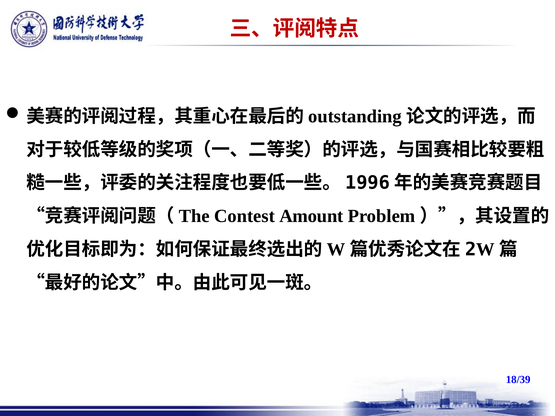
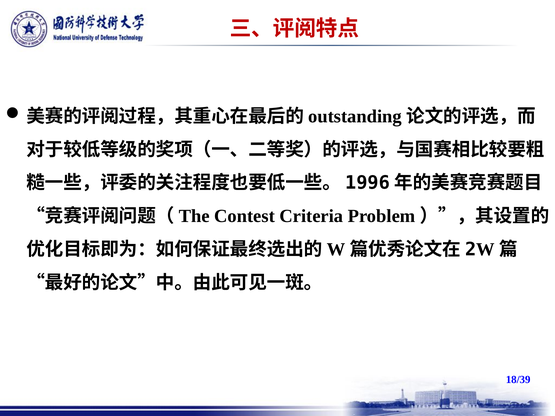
Amount: Amount -> Criteria (311, 216)
